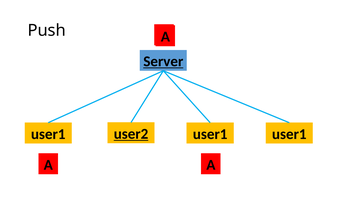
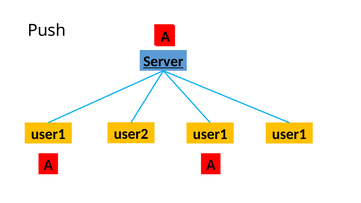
user2 underline: present -> none (131, 134)
